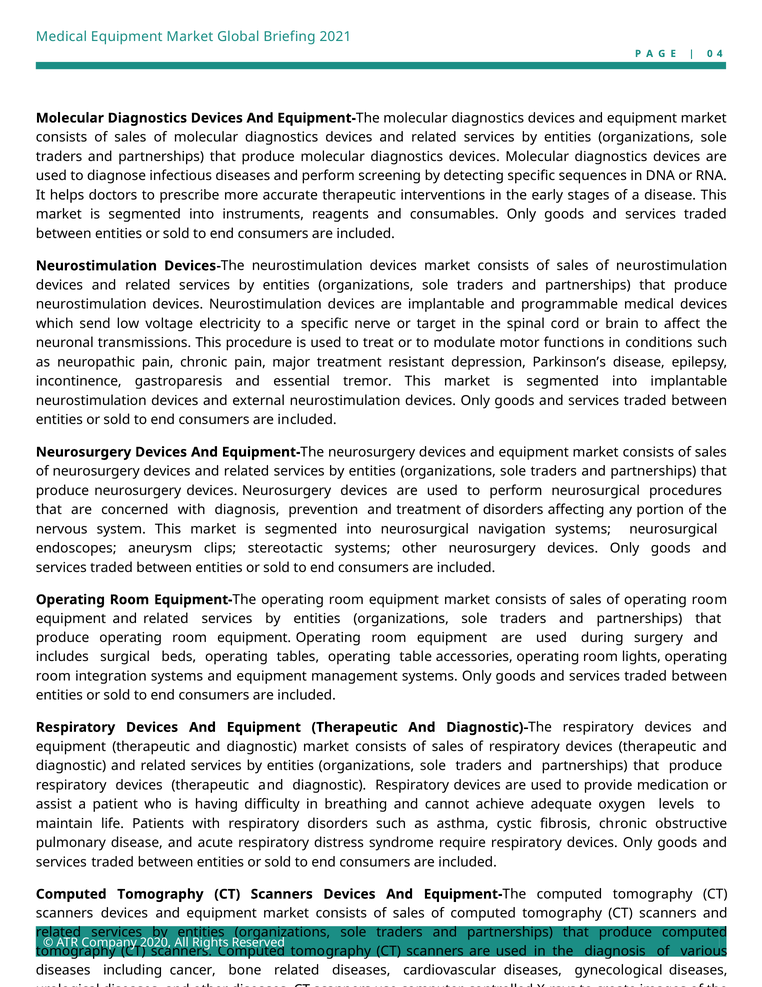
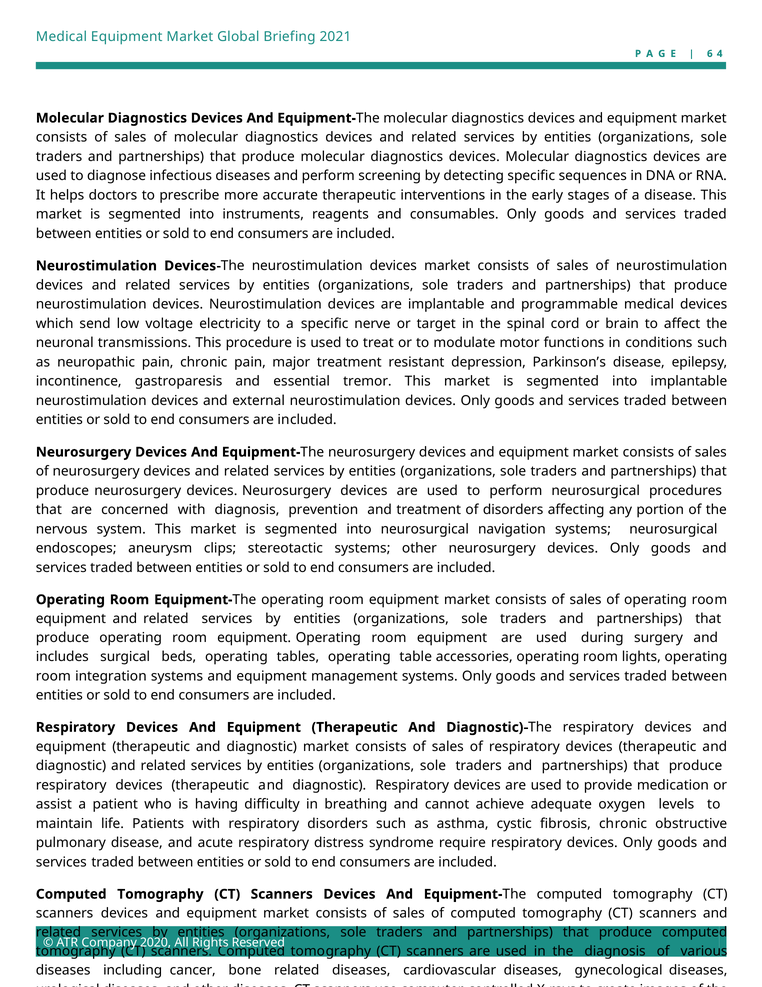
0: 0 -> 6 (710, 54)
